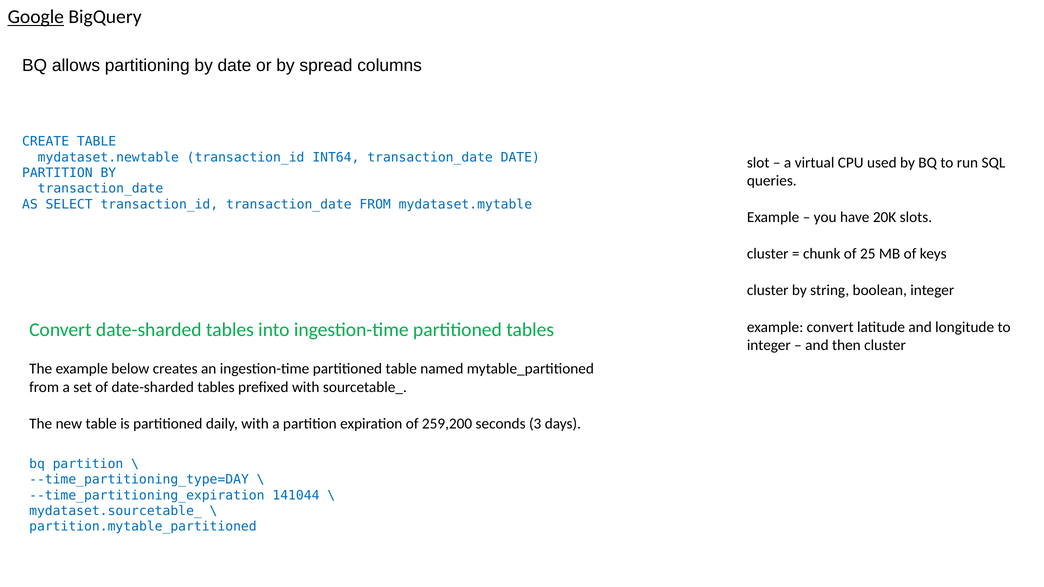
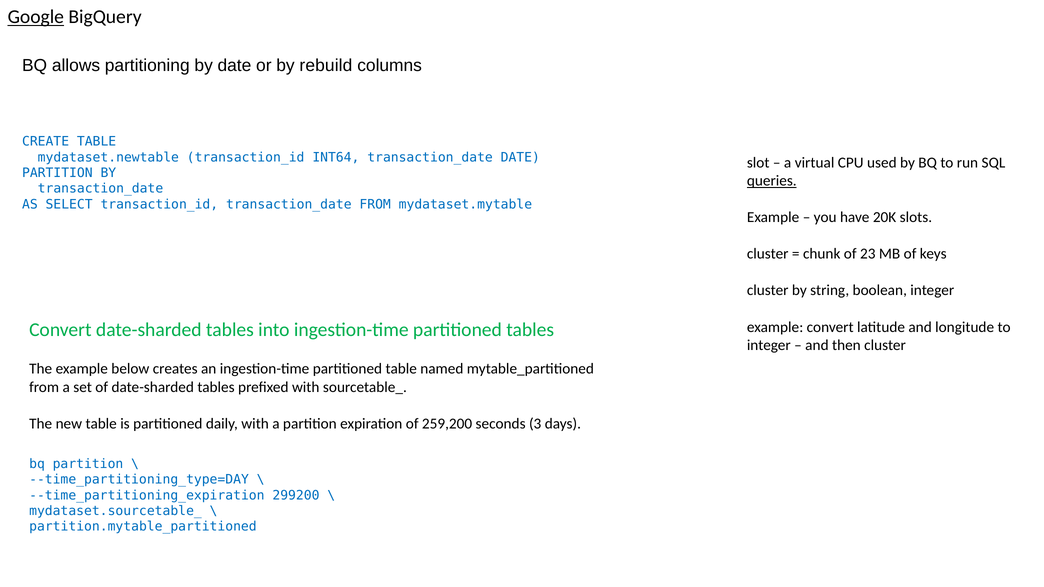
spread: spread -> rebuild (326, 66)
queries underline: none -> present (772, 181)
25: 25 -> 23 (868, 254)
141044: 141044 -> 299200 (296, 495)
